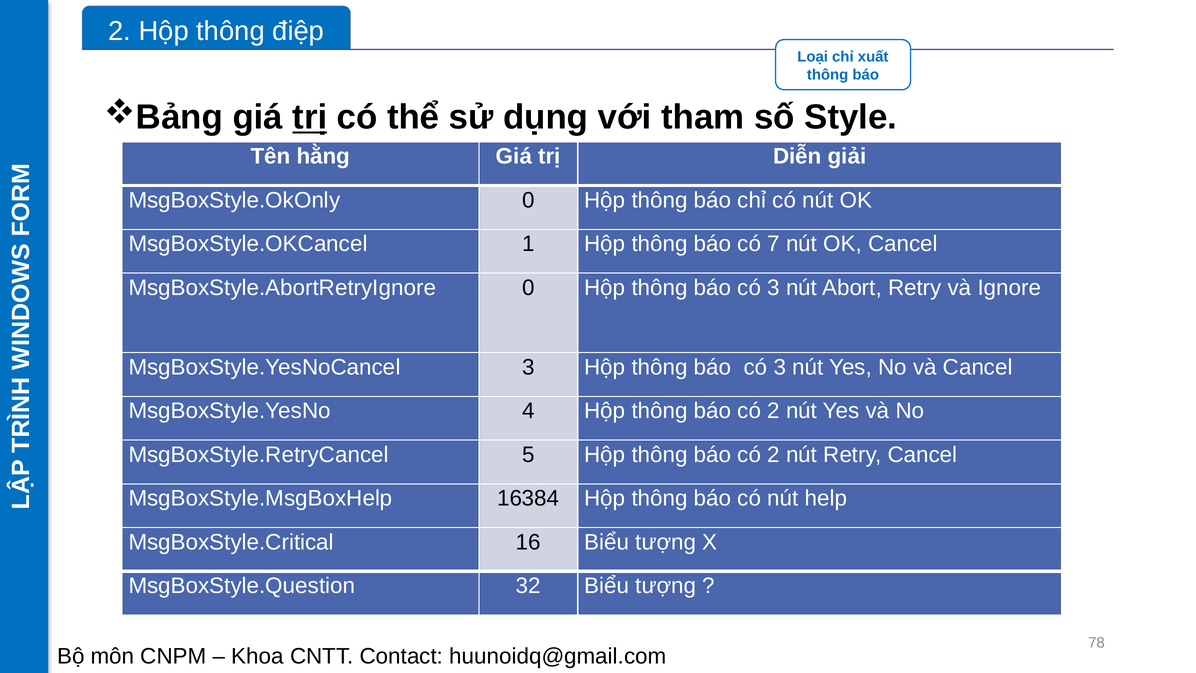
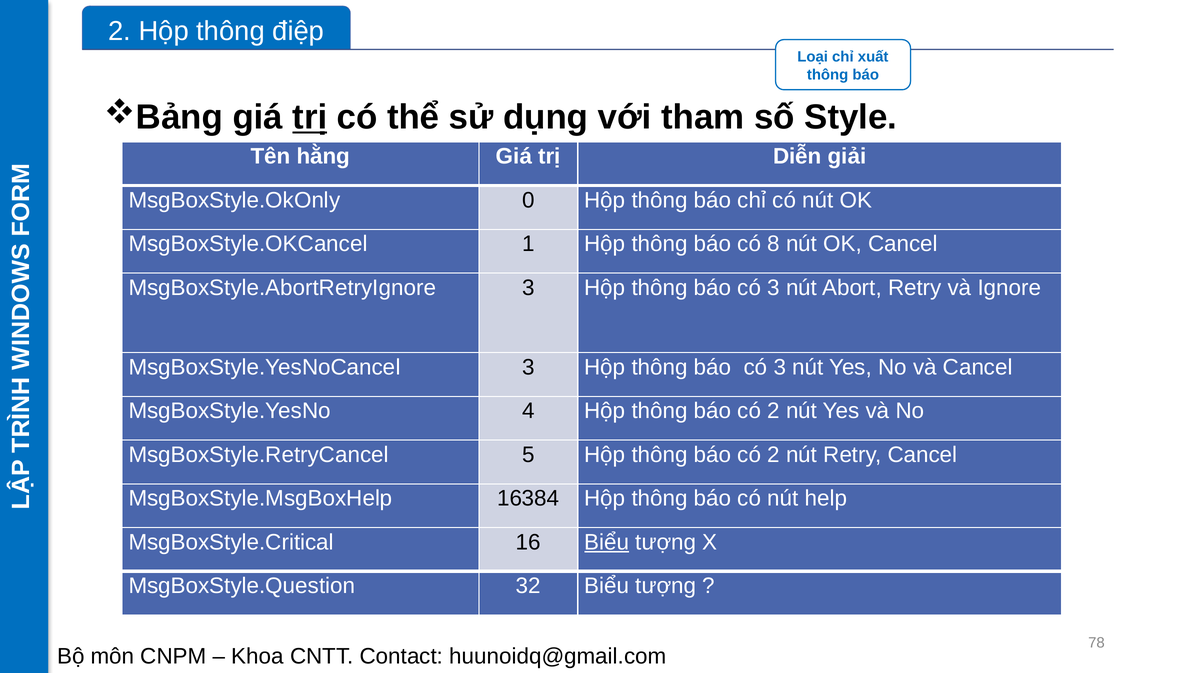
7: 7 -> 8 (774, 244)
MsgBoxStyle.AbortRetryIgnore 0: 0 -> 3 (528, 288)
Biểu underline: none -> present (607, 542)
